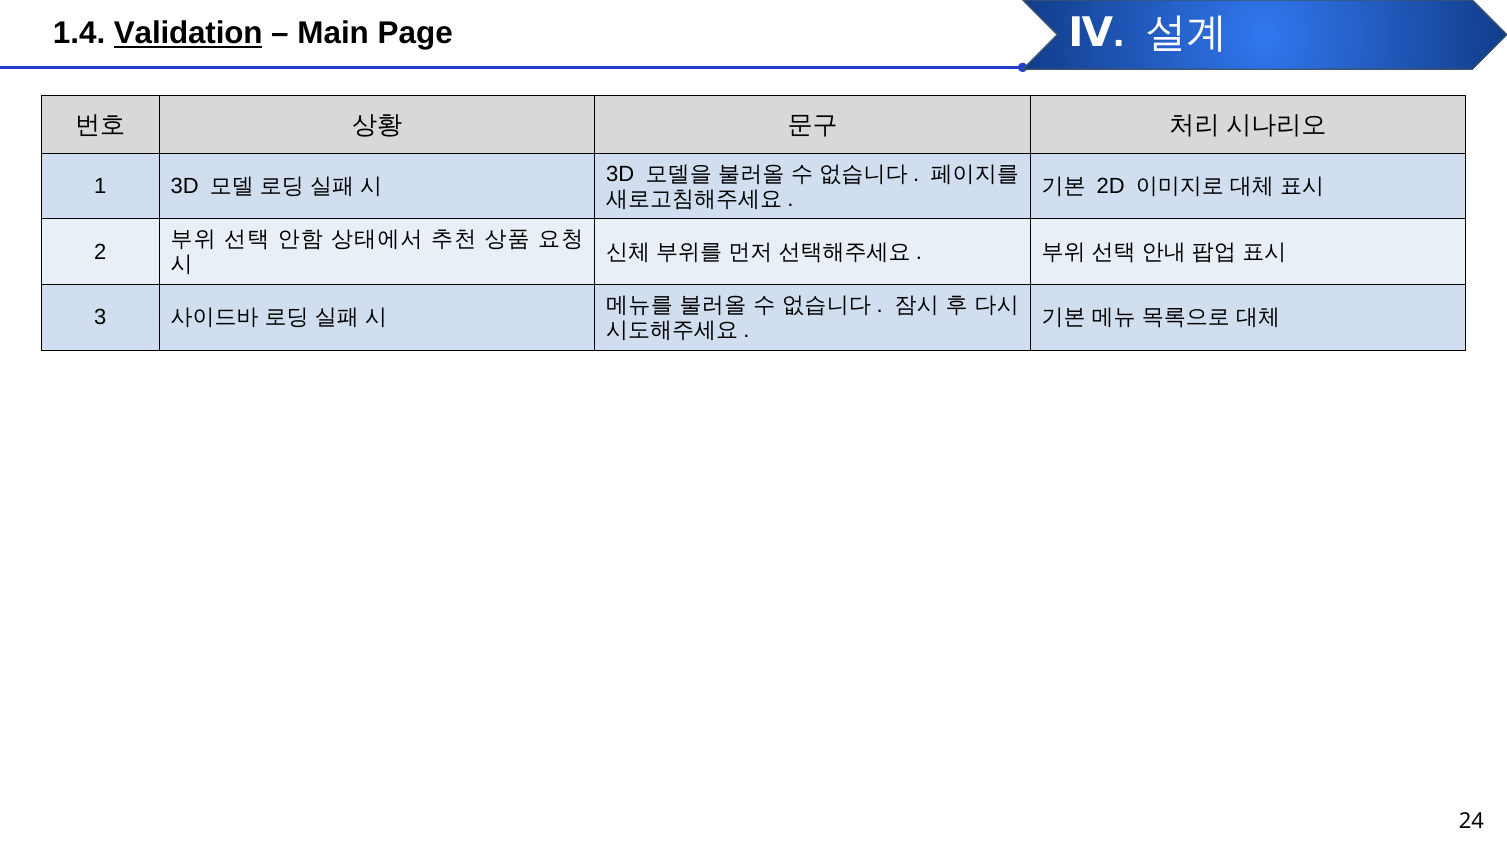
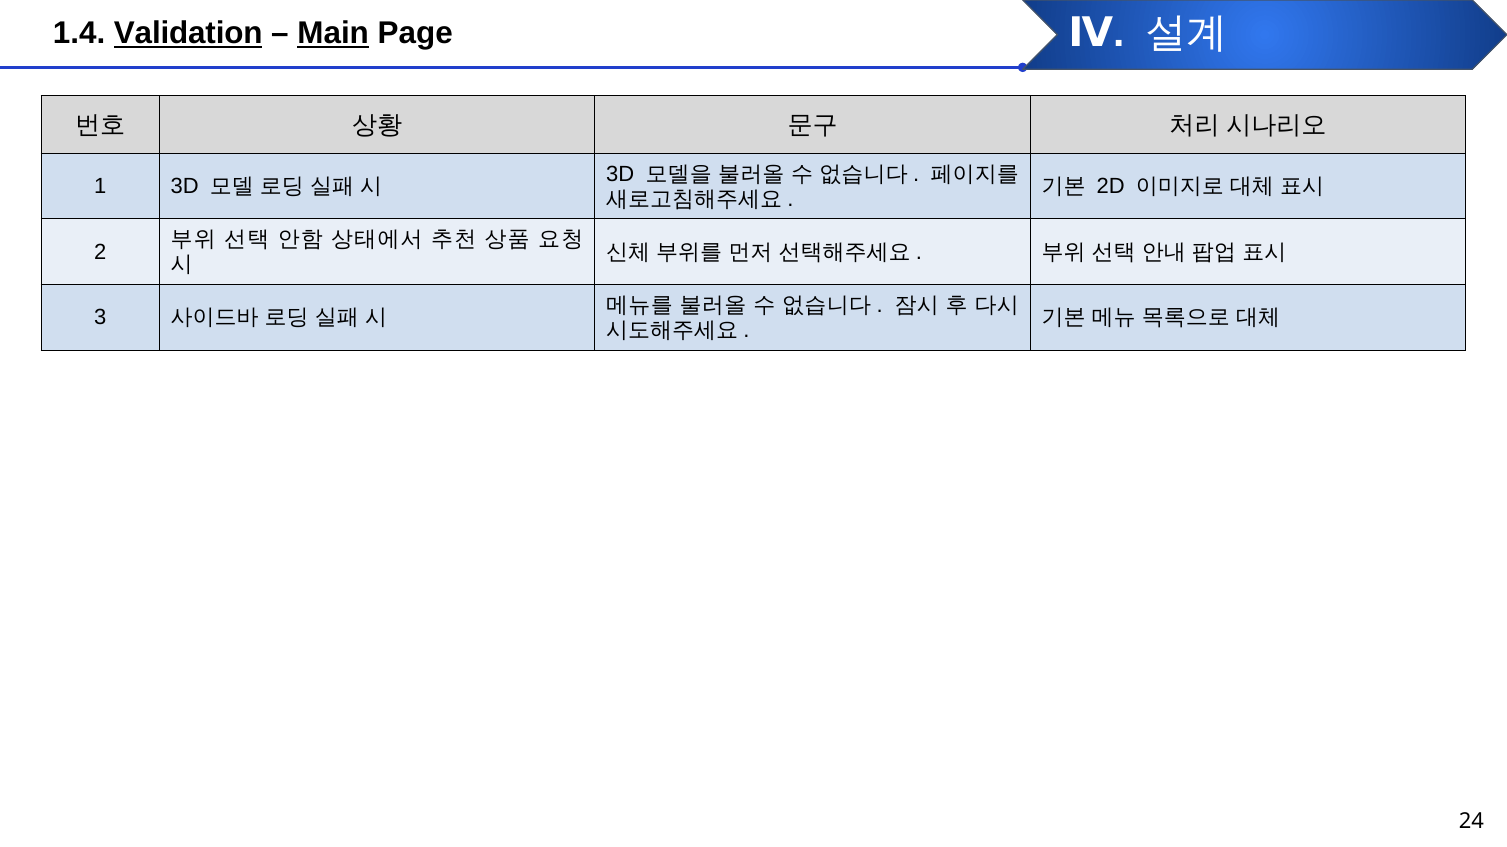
Main underline: none -> present (333, 34)
